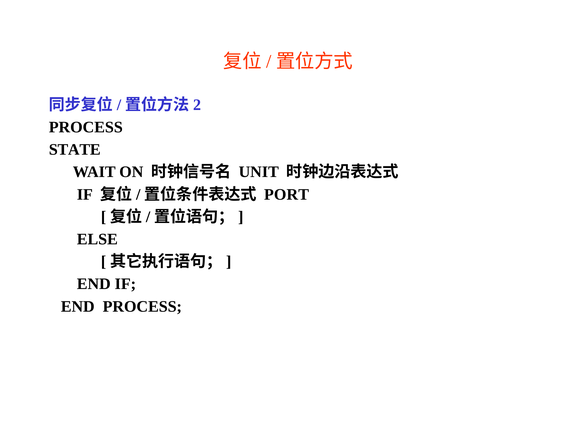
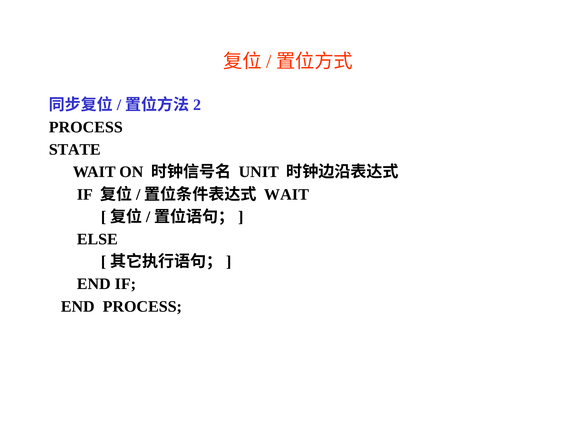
PORT: PORT -> WAIT (286, 194)
